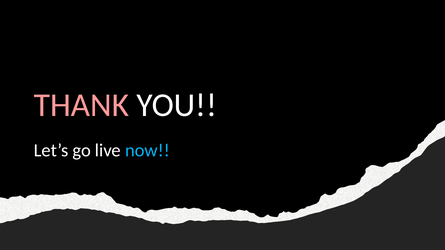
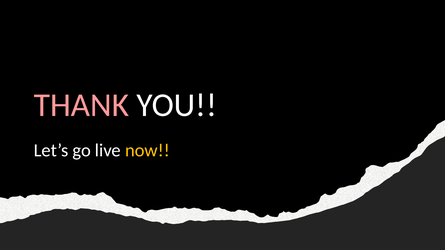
now colour: light blue -> yellow (147, 151)
